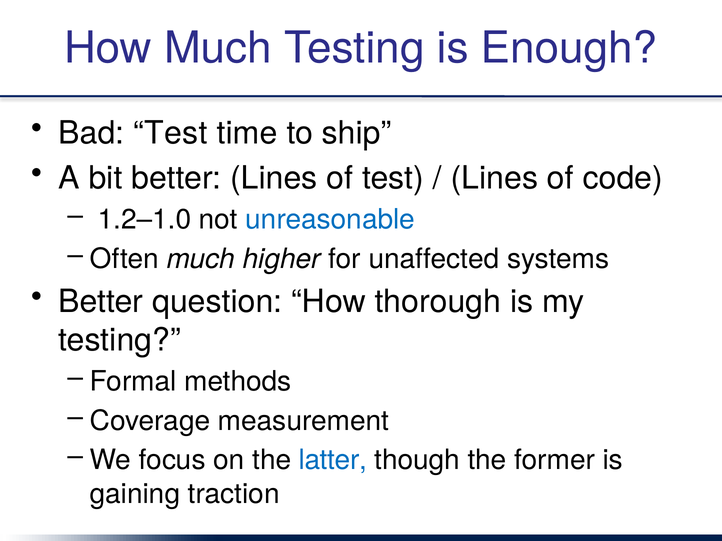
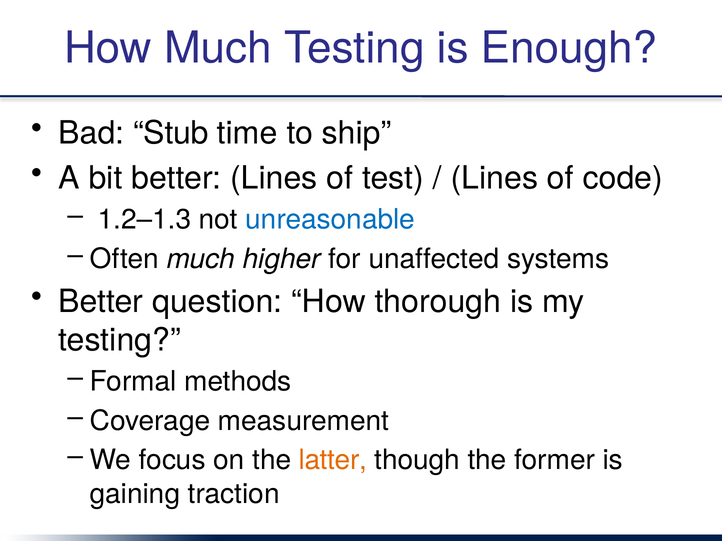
Bad Test: Test -> Stub (171, 133)
1.2–1.0: 1.2–1.0 -> 1.2–1.3 (144, 220)
latter colour: blue -> orange (333, 461)
